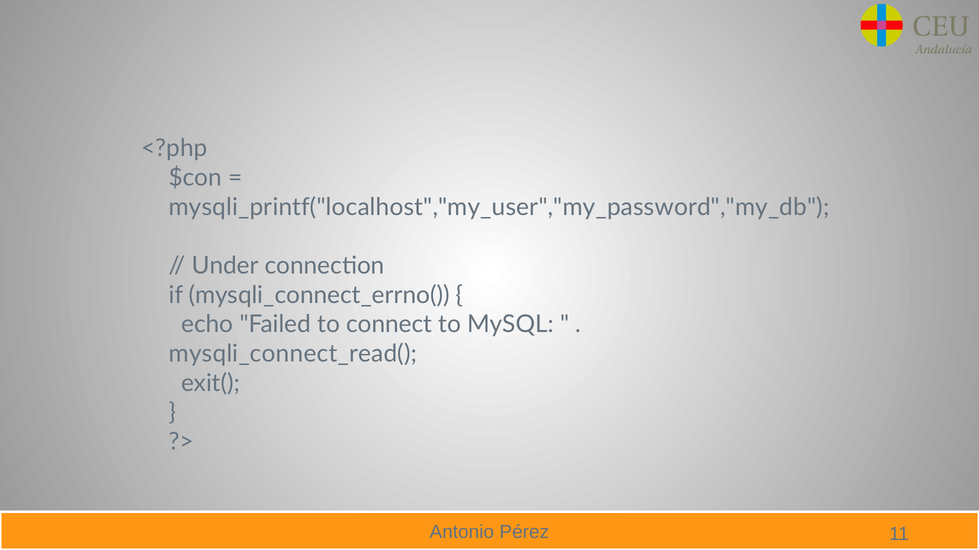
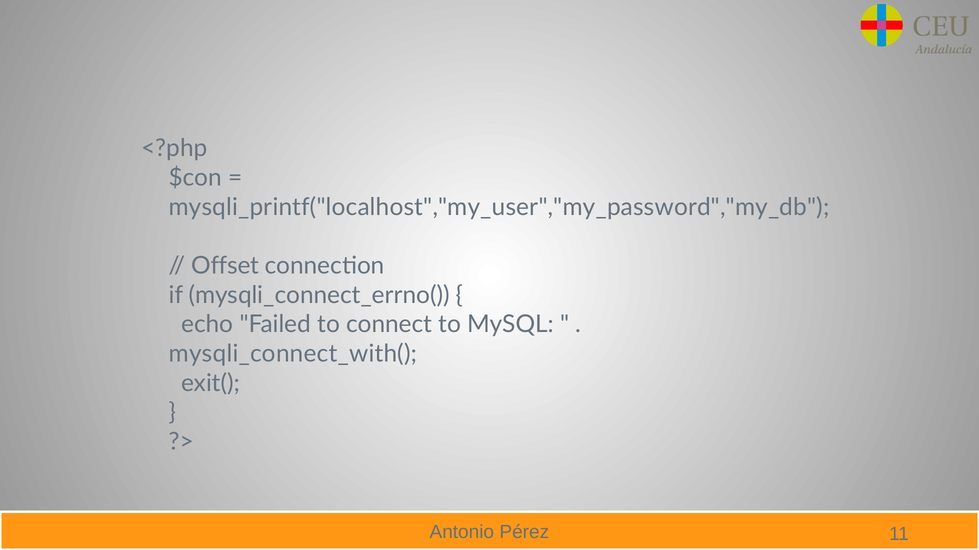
Under: Under -> Offset (225, 266)
mysqli_connect_read(: mysqli_connect_read( -> mysqli_connect_with( (293, 354)
